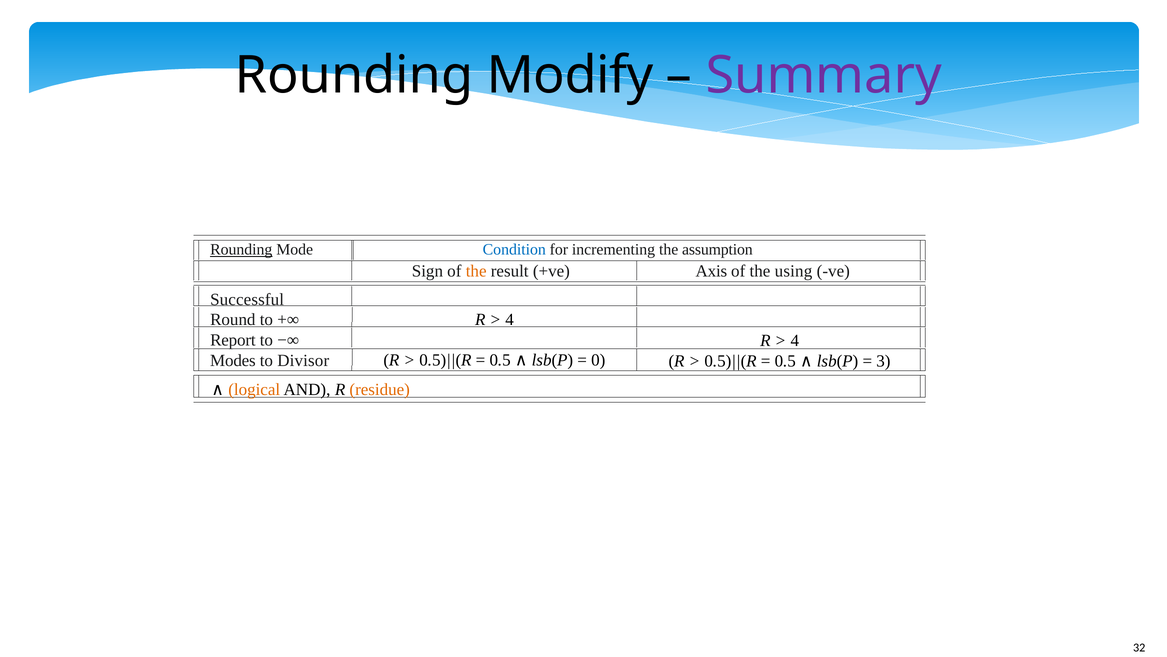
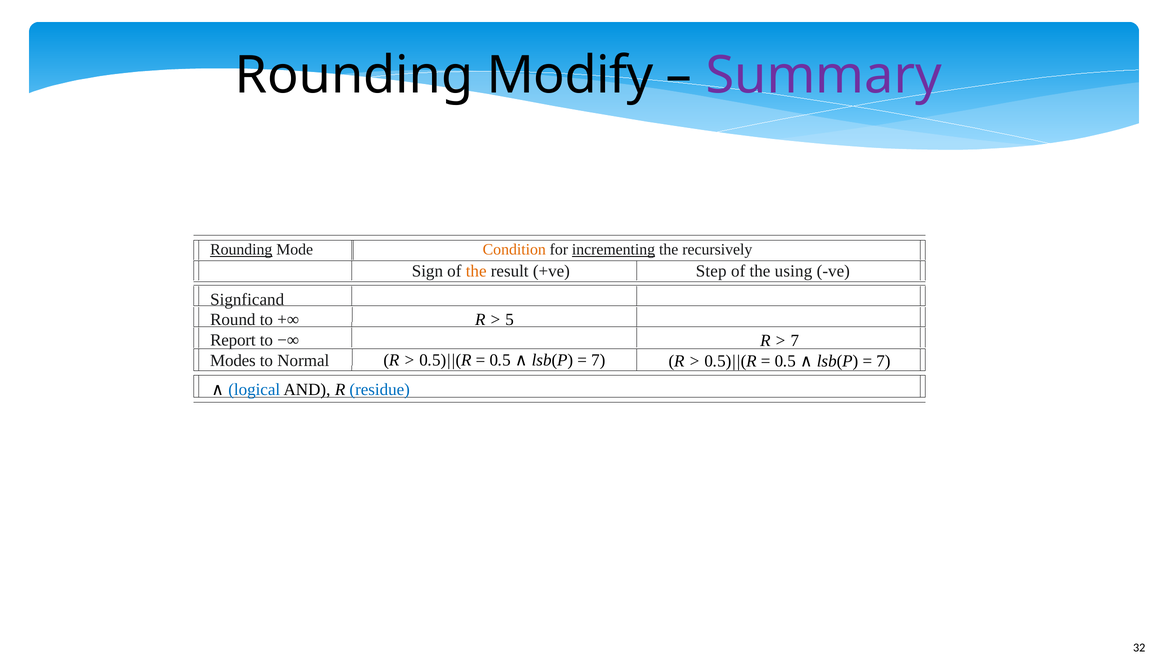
Condition colour: blue -> orange (514, 249)
incrementing underline: none -> present (614, 249)
assumption: assumption -> recursively (717, 249)
Axis: Axis -> Step (711, 271)
Successful: Successful -> Signficand (247, 299)
4: 4 -> 5 (510, 319)
4: 4 -> 7 (795, 340)
0: 0 -> 7 (598, 360)
Divisor: Divisor -> Normal (303, 360)
3: 3 -> 7 (883, 361)
logical colour: orange -> blue (254, 390)
residue colour: orange -> blue (380, 390)
